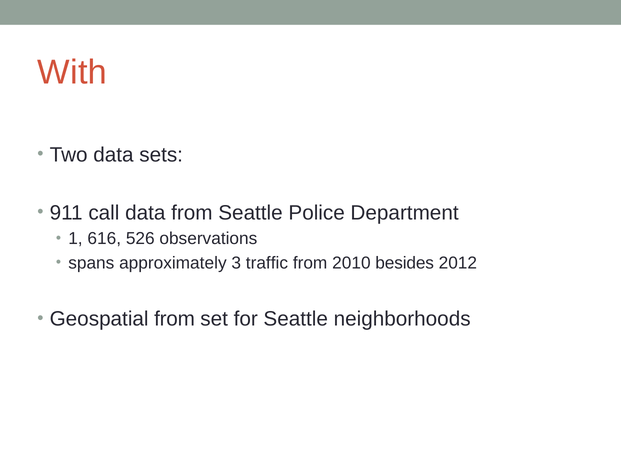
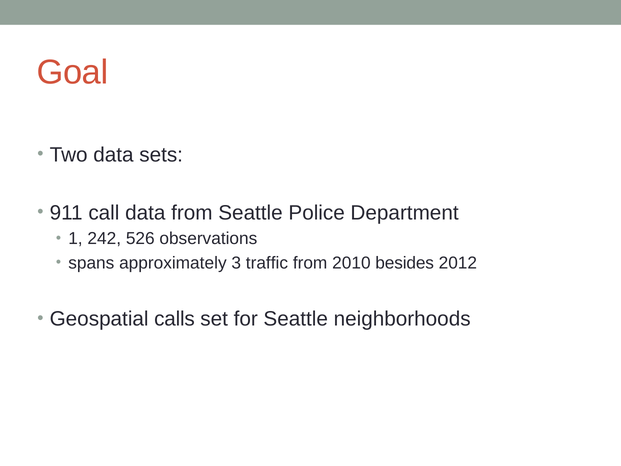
With: With -> Goal (73, 72)
616: 616 -> 242 (104, 239)
Geospatial from: from -> calls (175, 319)
